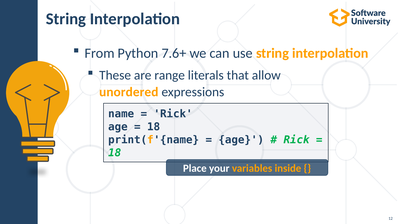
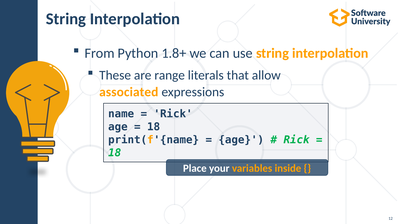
7.6+: 7.6+ -> 1.8+ (174, 53)
unordered: unordered -> associated (129, 92)
